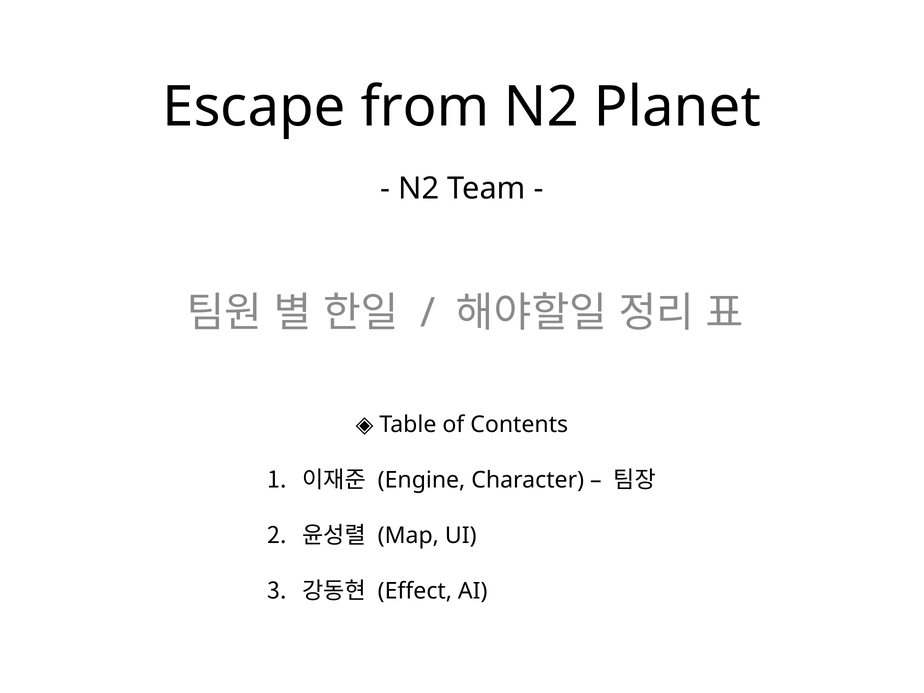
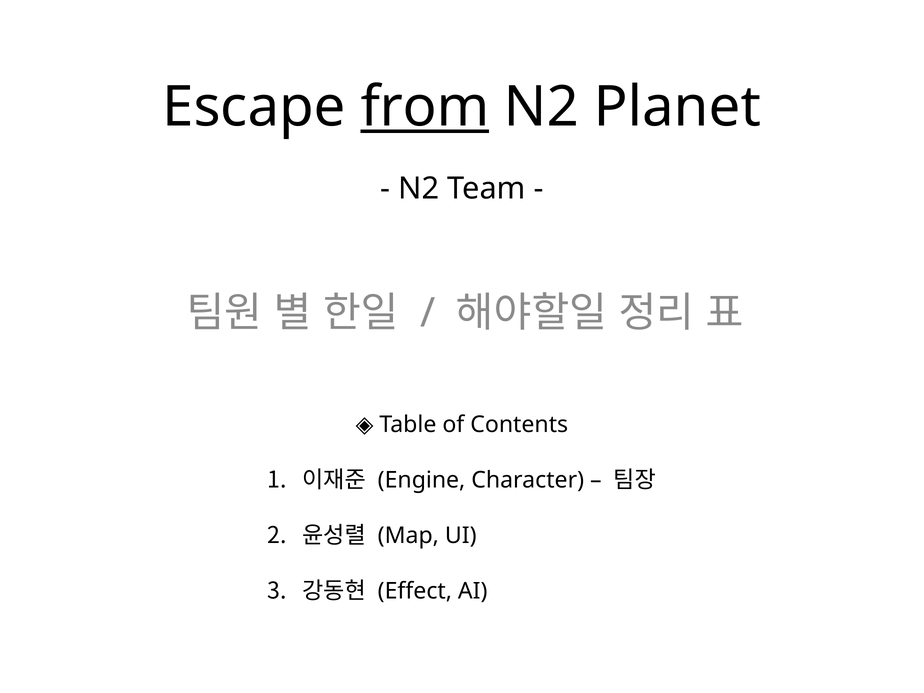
from underline: none -> present (425, 107)
